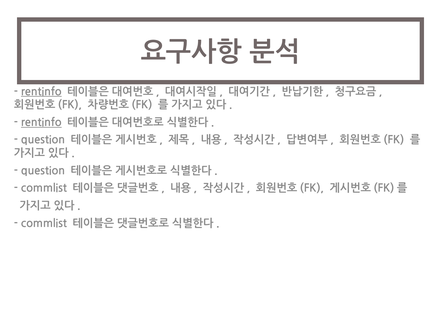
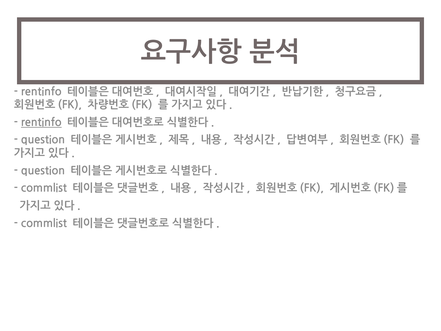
rentinfo underline: present -> none (41, 92)
